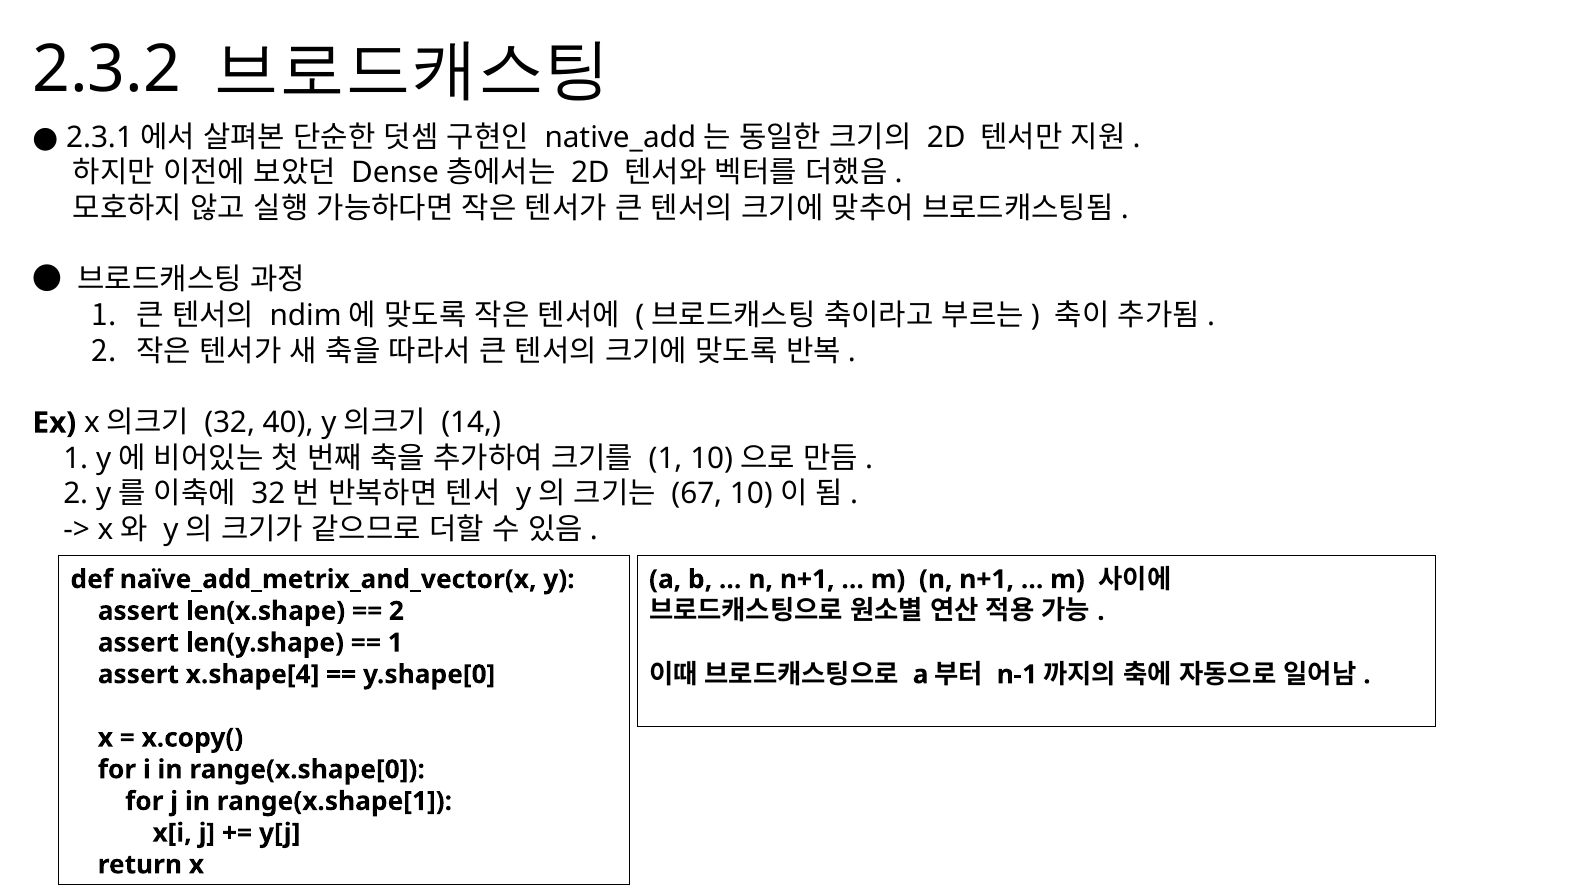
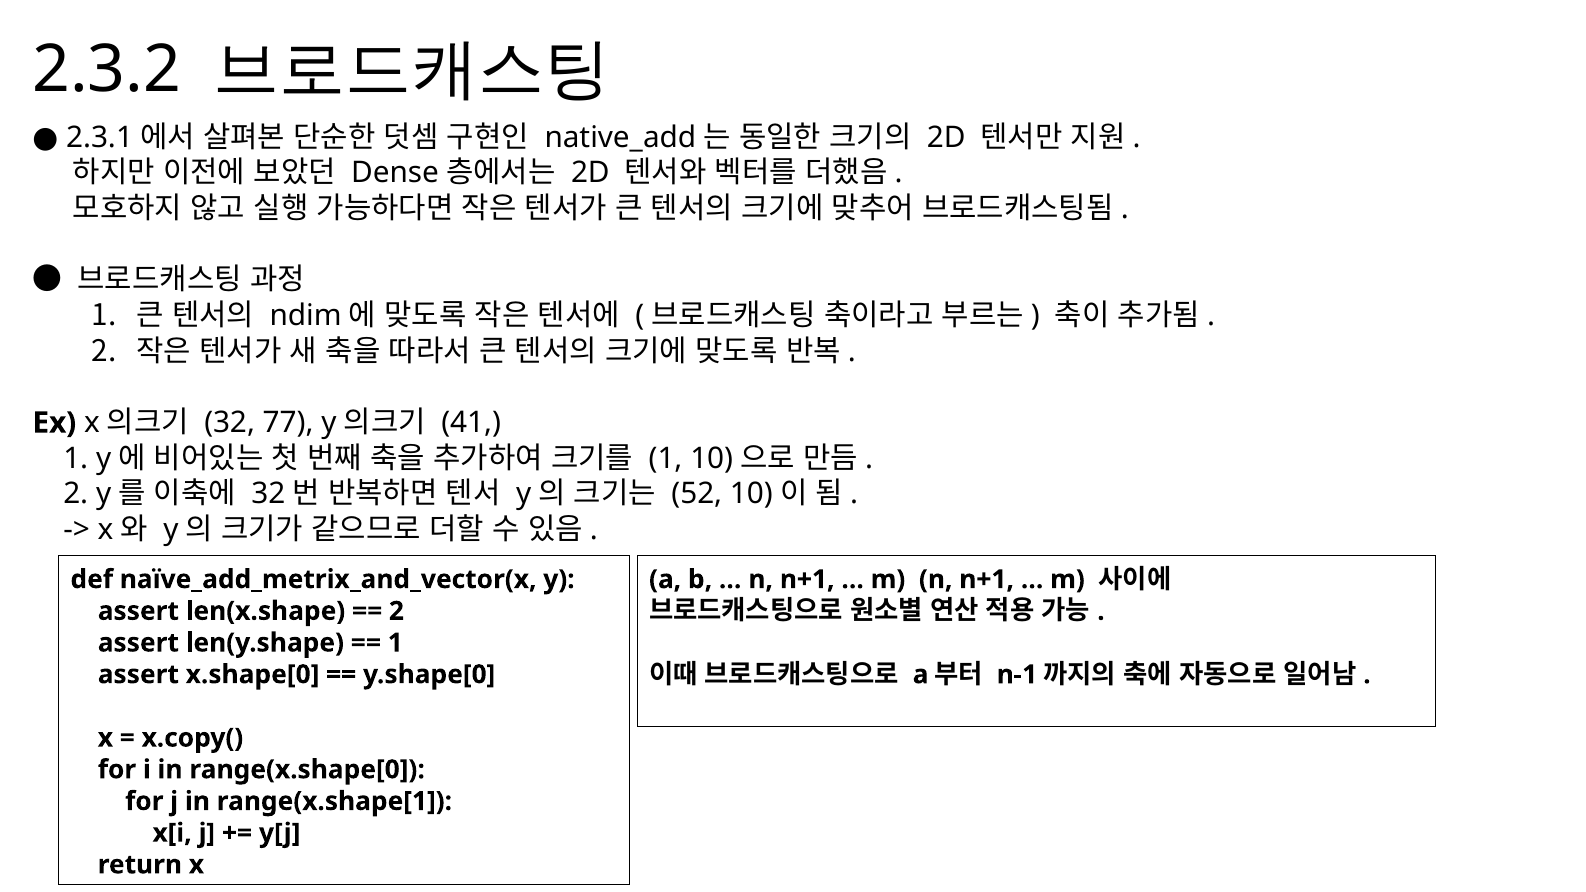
40: 40 -> 77 (288, 423)
14: 14 -> 41 (471, 423)
67: 67 -> 52 (697, 494)
x.shape[4: x.shape[4 -> x.shape[0 (253, 675)
